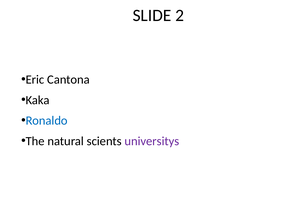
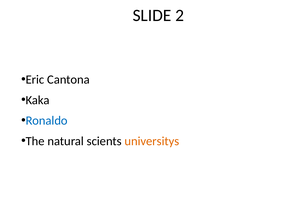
universitys colour: purple -> orange (152, 141)
